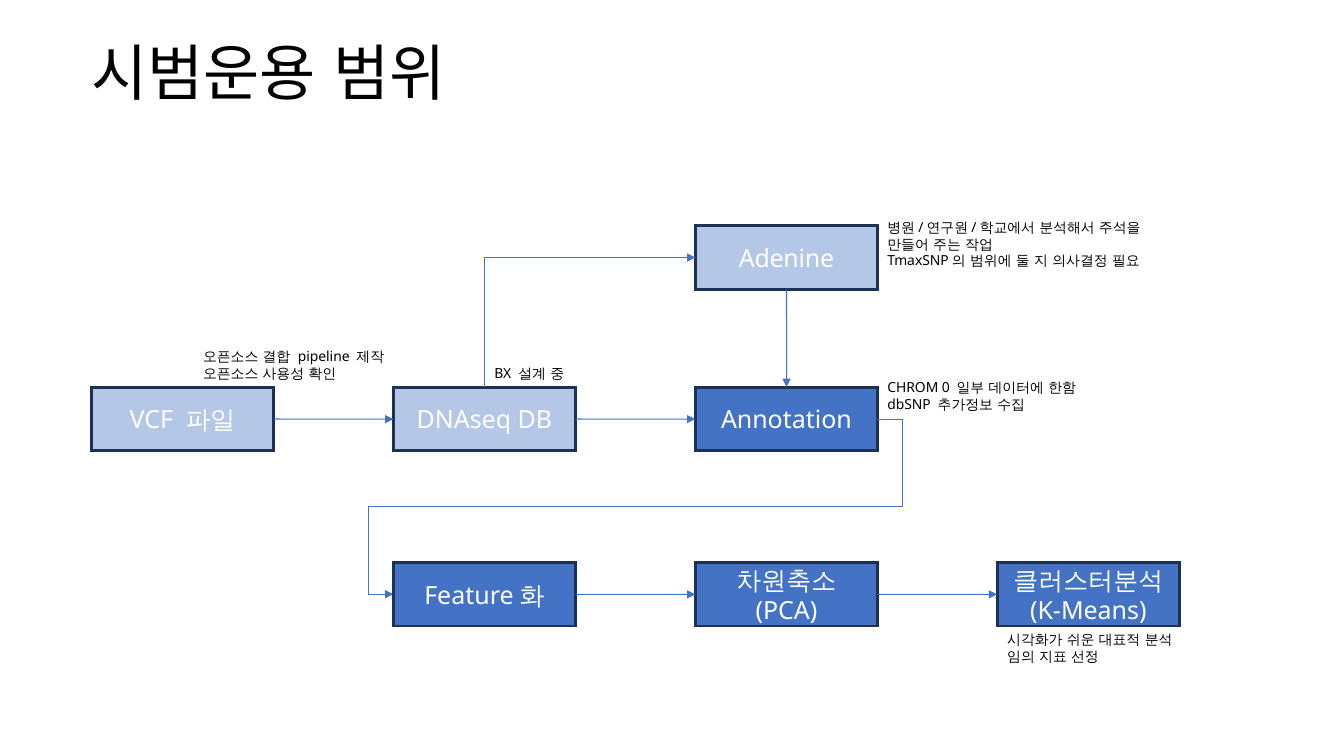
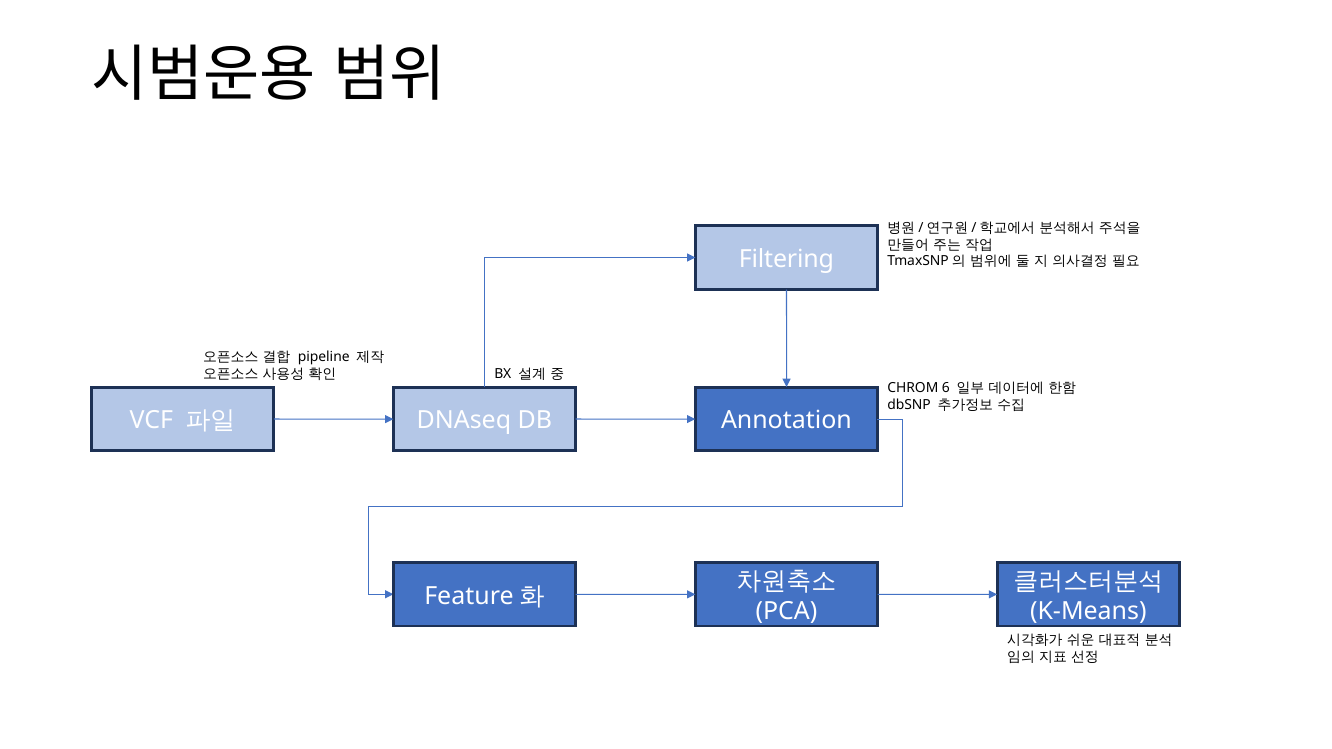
Adenine: Adenine -> Filtering (786, 259)
0: 0 -> 6 (946, 388)
